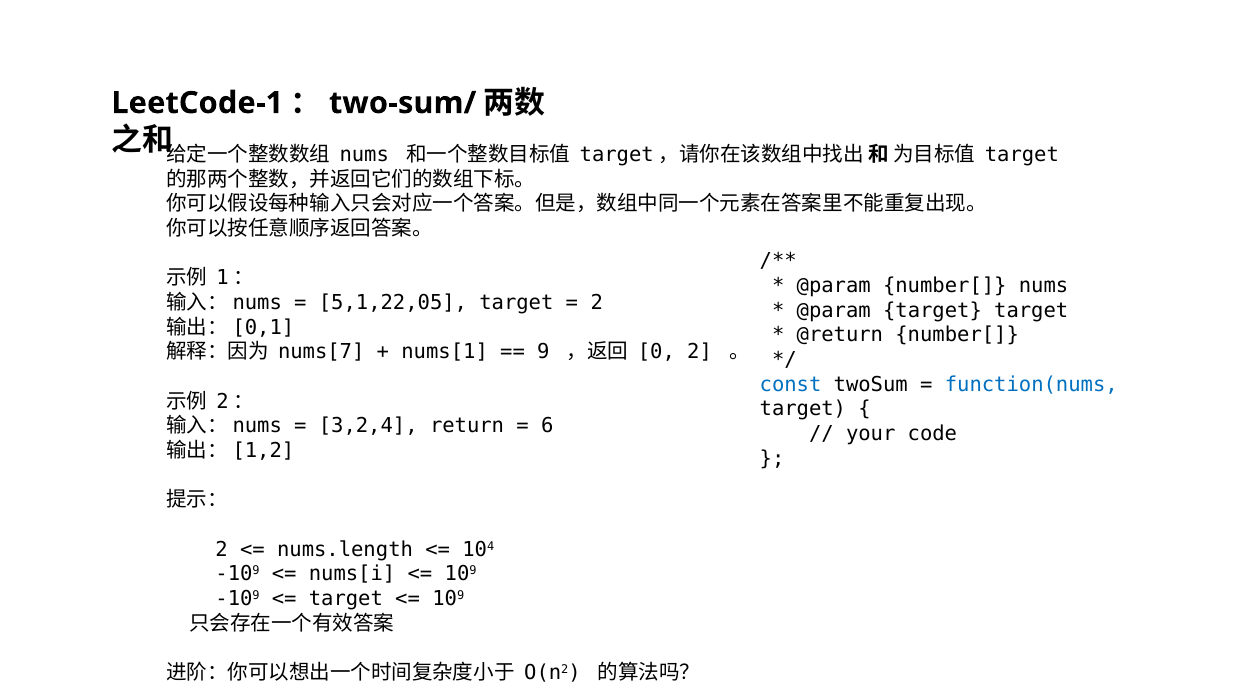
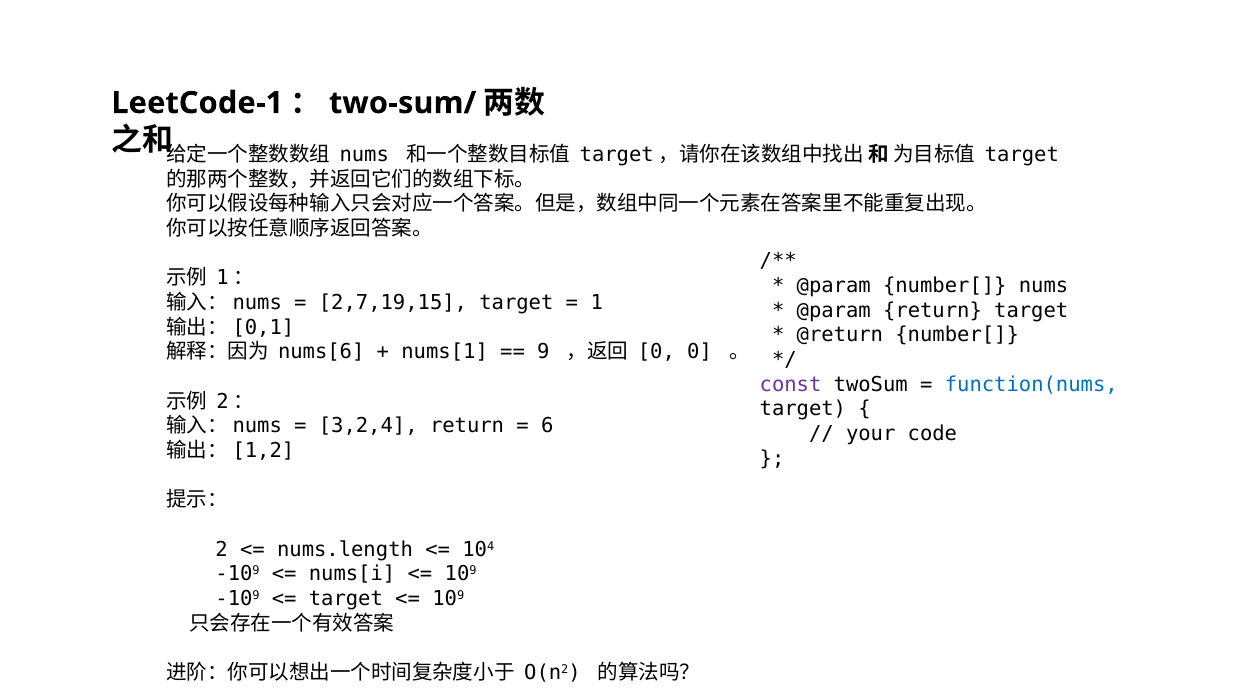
5,1,22,05: 5,1,22,05 -> 2,7,19,15 (393, 303)
2: 2 -> 1 (597, 303)
@param target: target -> return (932, 310)
nums[7: nums[7 -> nums[6 (321, 352)
0 2: 2 -> 0 (700, 352)
const colour: blue -> purple (791, 384)
